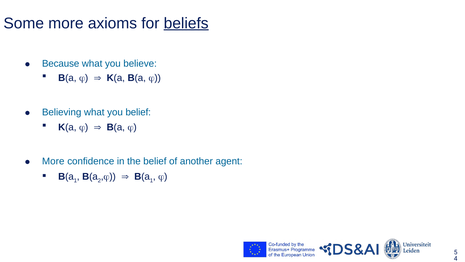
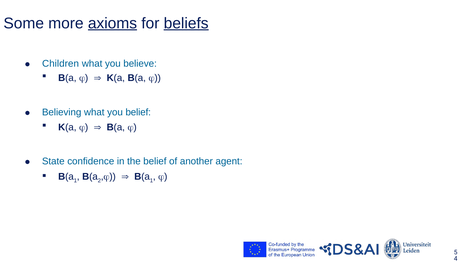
axioms underline: none -> present (112, 23)
Because: Because -> Children (61, 63)
More: More -> State (53, 161)
